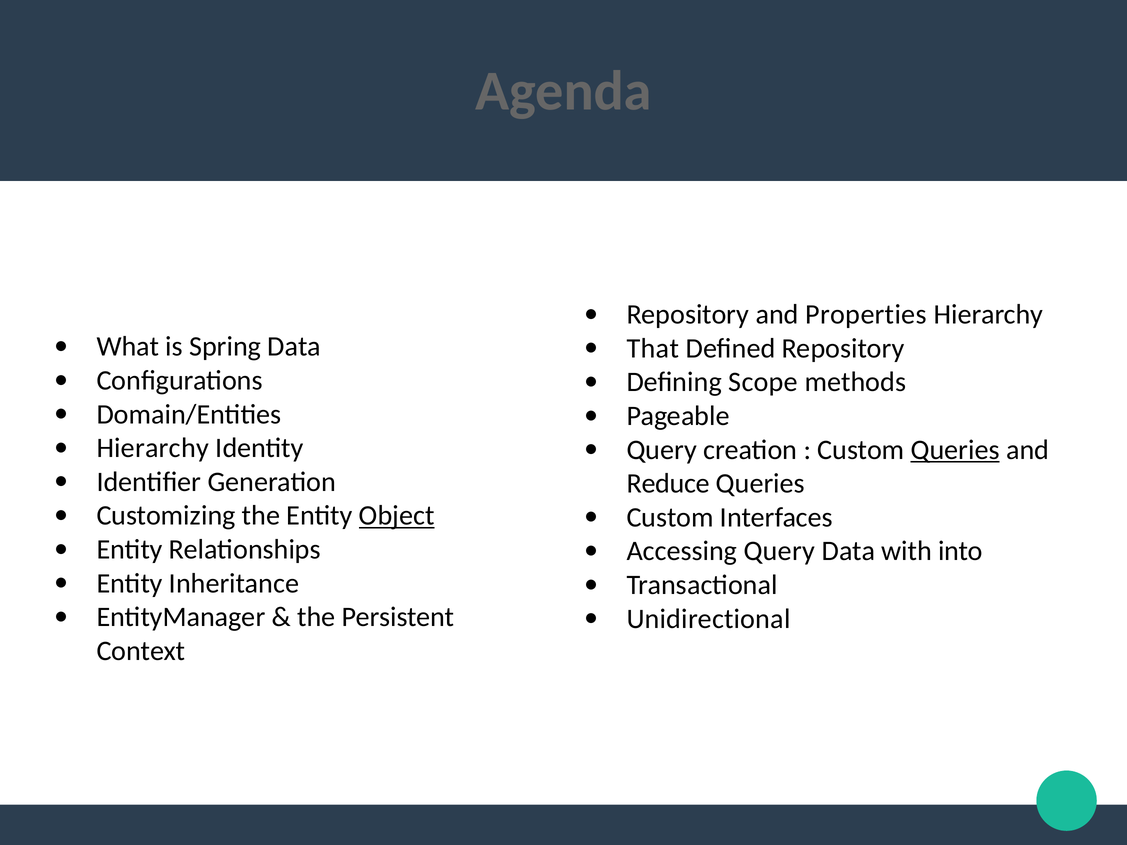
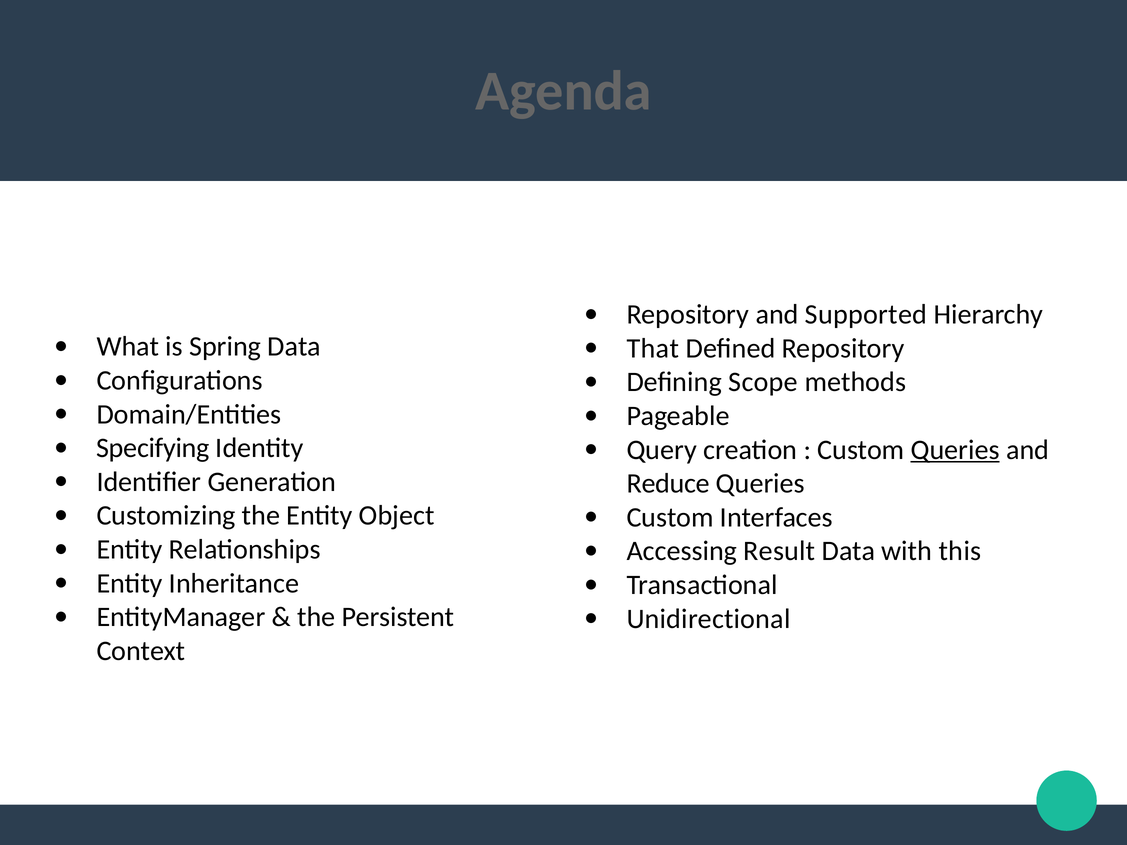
Properties: Properties -> Supported (866, 315)
Hierarchy: Hierarchy -> Specifying (153, 448)
Object underline: present -> none (397, 516)
Accessing Query: Query -> Result (779, 551)
into: into -> this (960, 551)
